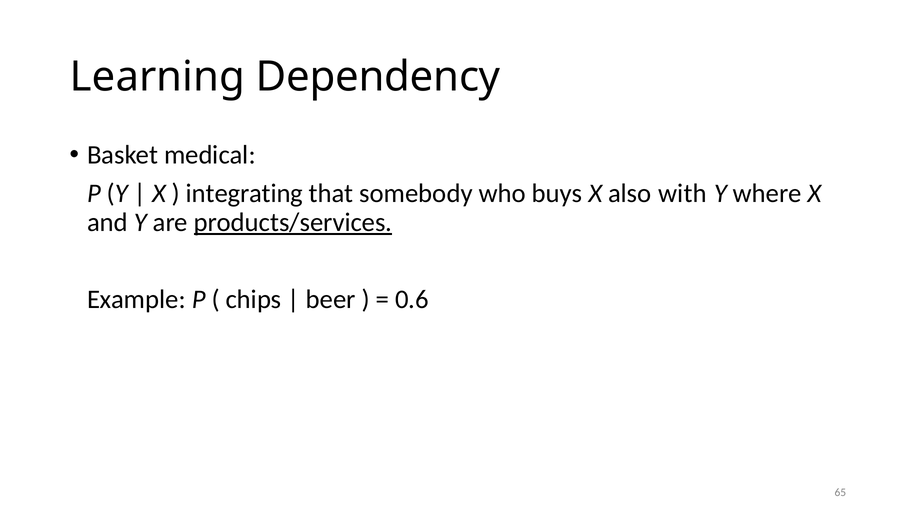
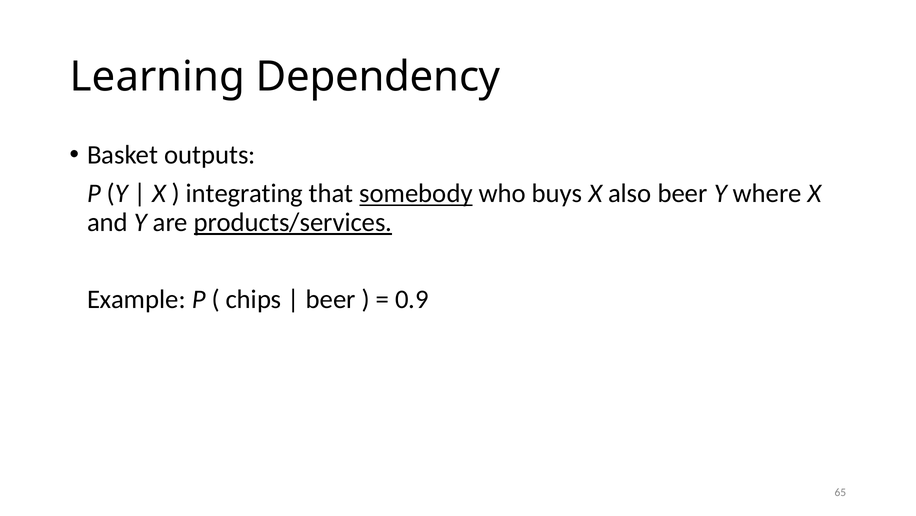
medical: medical -> outputs (210, 155)
somebody underline: none -> present (416, 193)
also with: with -> beer (683, 193)
0.6: 0.6 -> 0.9 (412, 299)
